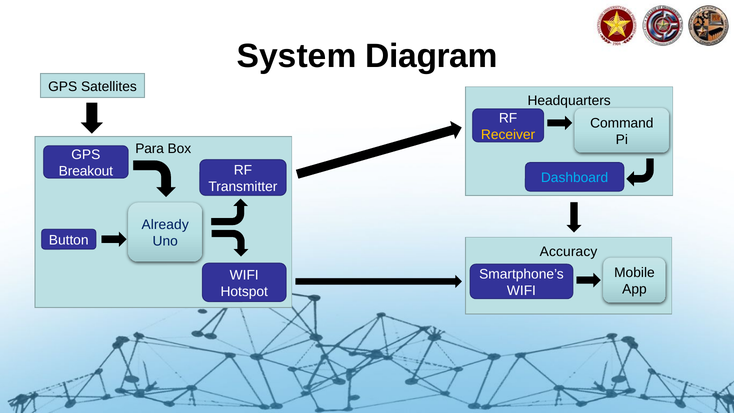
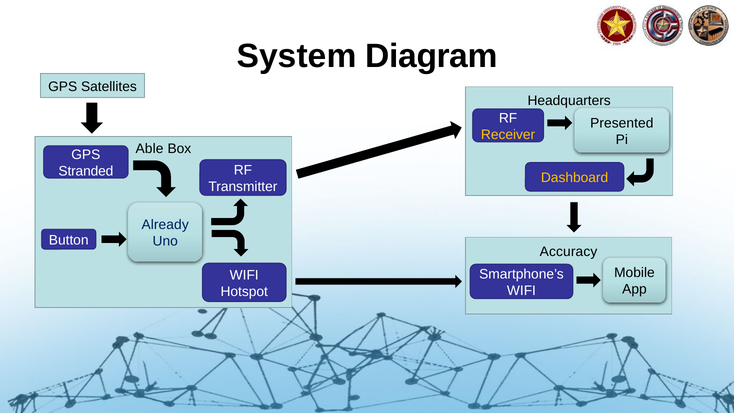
Command: Command -> Presented (622, 123)
Para: Para -> Able (150, 148)
Breakout: Breakout -> Stranded (86, 171)
Dashboard colour: light blue -> yellow (575, 178)
